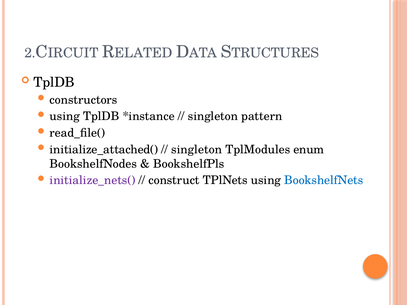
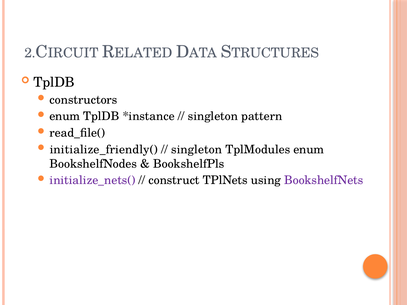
using: using -> enum (65, 116)
initialize_attached(: initialize_attached( -> initialize_friendly( (104, 150)
BookshelfNets colour: blue -> purple (324, 181)
